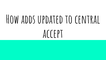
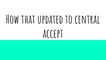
adds: adds -> that (28, 20)
